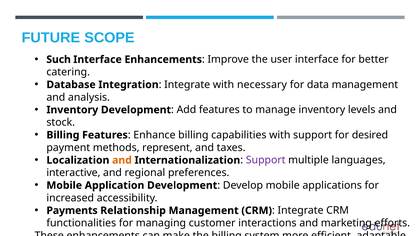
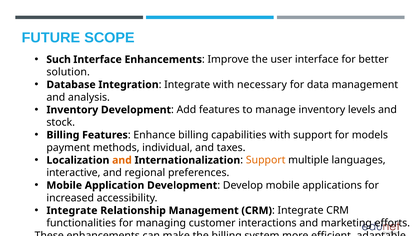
catering: catering -> solution (68, 72)
desired: desired -> models (370, 135)
represent: represent -> individual (167, 148)
Support colour: purple -> orange (266, 160)
Payments: Payments -> Integrate (72, 211)
